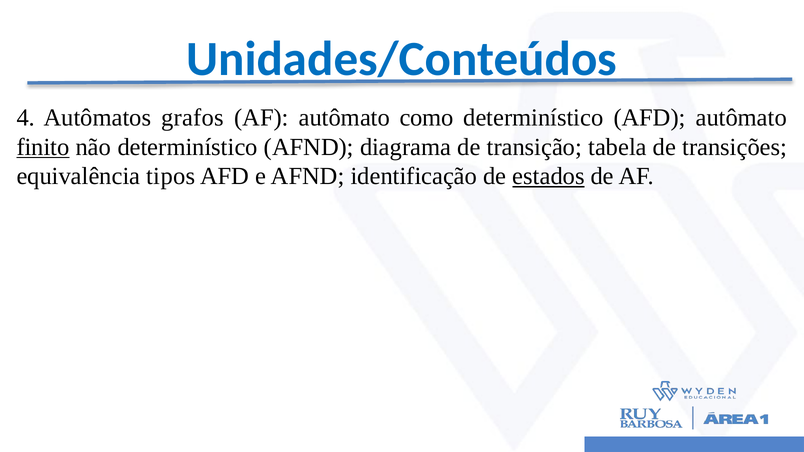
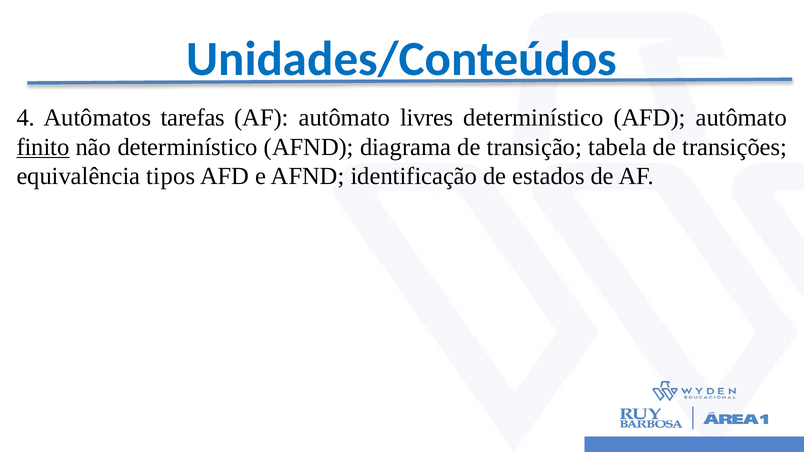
grafos: grafos -> tarefas (193, 118)
como: como -> livres (427, 118)
estados underline: present -> none (549, 176)
